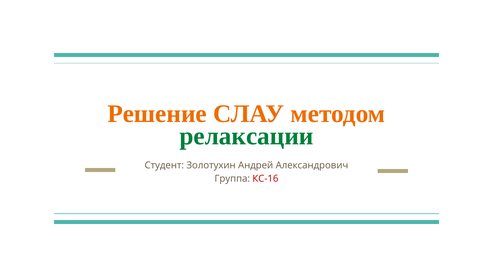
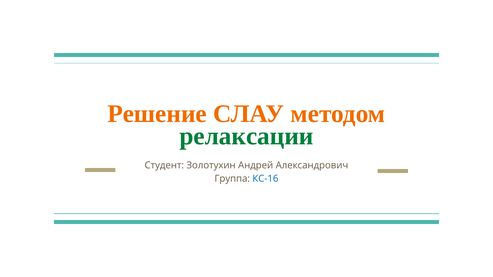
КС-16 colour: red -> blue (265, 179)
